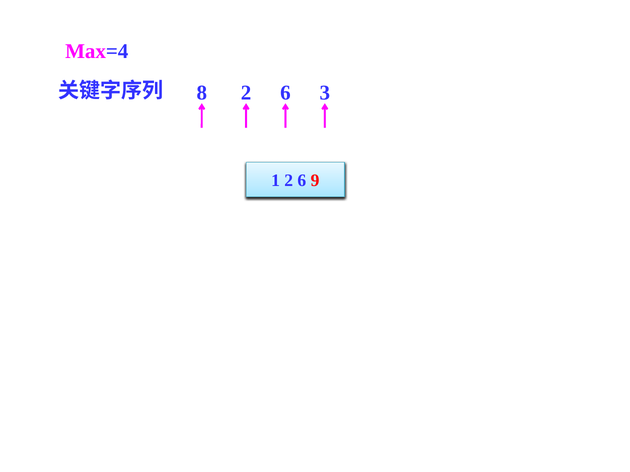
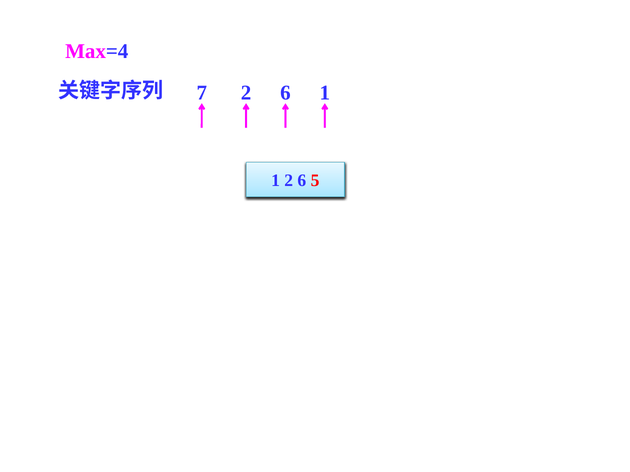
8: 8 -> 7 (202, 93)
3: 3 -> 1 (325, 93)
9: 9 -> 5 (315, 181)
